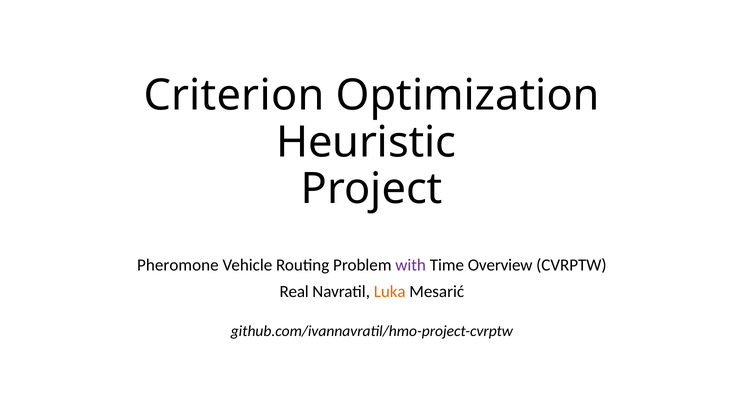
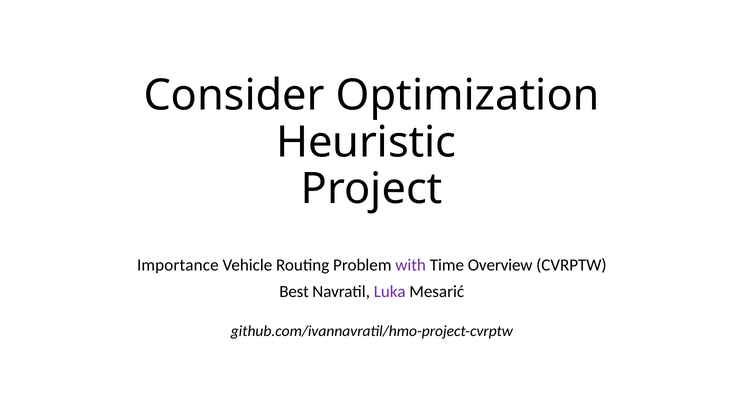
Criterion: Criterion -> Consider (234, 96)
Pheromone: Pheromone -> Importance (178, 266)
Real: Real -> Best (294, 292)
Luka colour: orange -> purple (390, 292)
